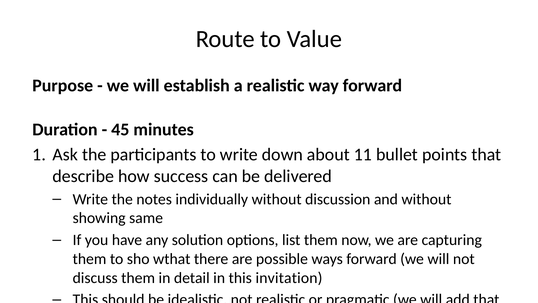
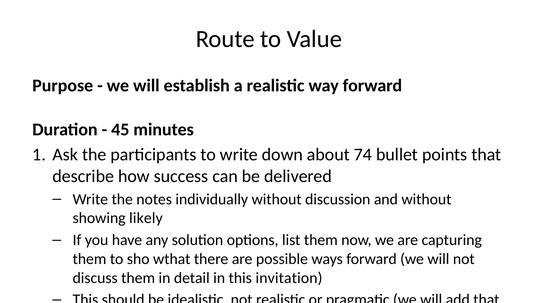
11: 11 -> 74 (363, 154)
showing same: same -> likely (146, 218)
